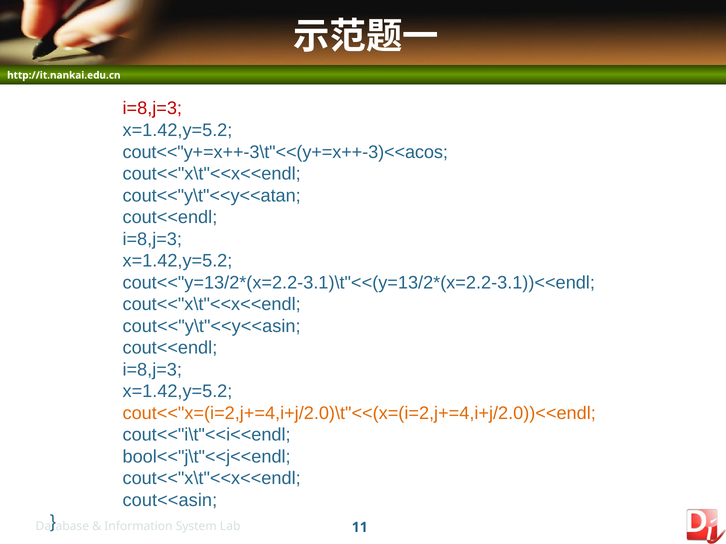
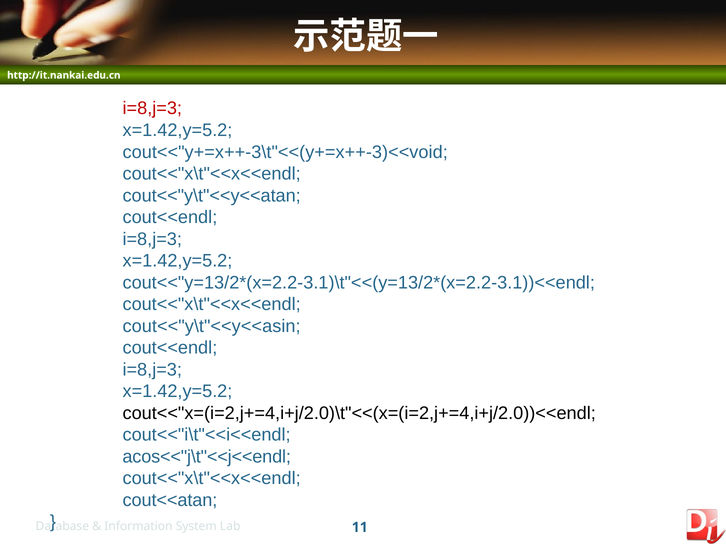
cout<<"y+=x++-3\t"<<(y+=x++-3)<<acos: cout<<"y+=x++-3\t"<<(y+=x++-3)<<acos -> cout<<"y+=x++-3\t"<<(y+=x++-3)<<void (285, 152)
cout<<"x=(i=2,j+=4,i+j/2.0)\t"<<(x=(i=2,j+=4,i+j/2.0))<<endl colour: orange -> black (359, 414)
bool<<"j\t"<<j<<endl: bool<<"j\t"<<j<<endl -> acos<<"j\t"<<j<<endl (207, 457)
cout<<asin: cout<<asin -> cout<<atan (170, 501)
